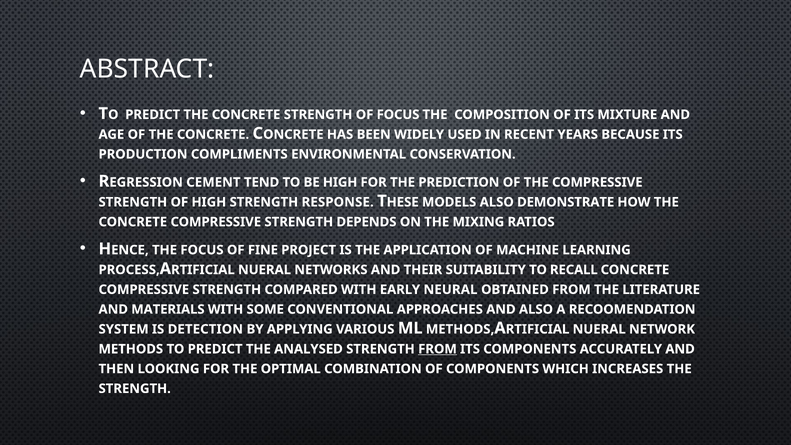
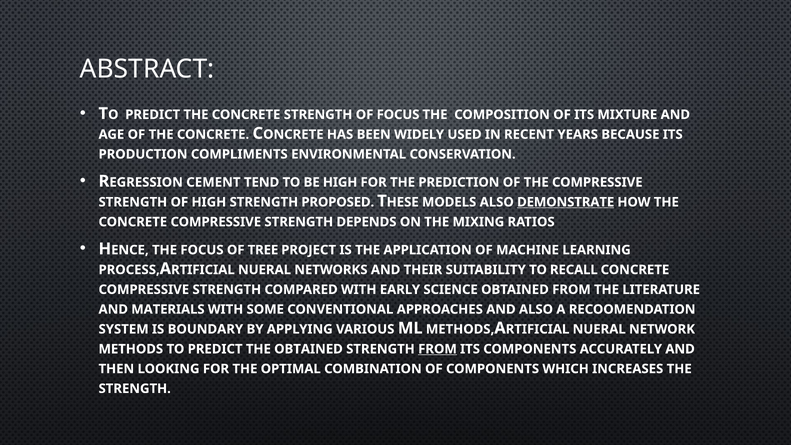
RESPONSE: RESPONSE -> PROPOSED (338, 202)
DEMONSTRATE underline: none -> present (566, 202)
FINE: FINE -> TREE (263, 250)
NEURAL: NEURAL -> SCIENCE (451, 290)
DETECTION: DETECTION -> BOUNDARY (205, 329)
THE ANALYSED: ANALYSED -> OBTAINED (308, 349)
